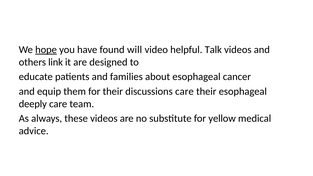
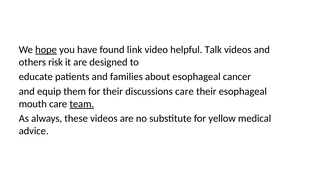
will: will -> link (135, 50)
link: link -> risk (56, 62)
deeply: deeply -> mouth (33, 104)
team underline: none -> present (82, 104)
